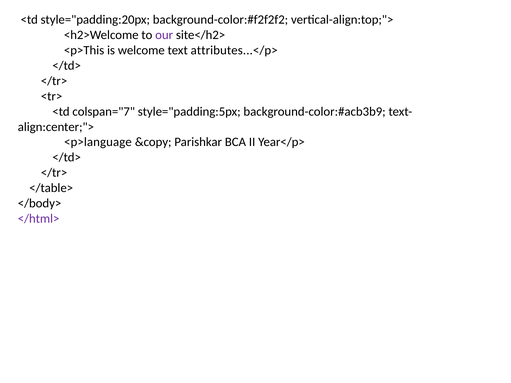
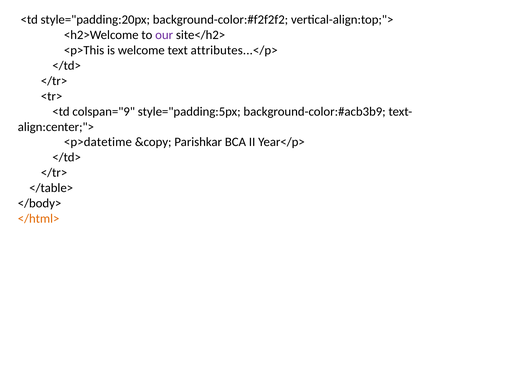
colspan="7: colspan="7 -> colspan="9 (104, 112)
<p>language: <p>language -> <p>datetime (98, 142)
</html> colour: purple -> orange (39, 219)
